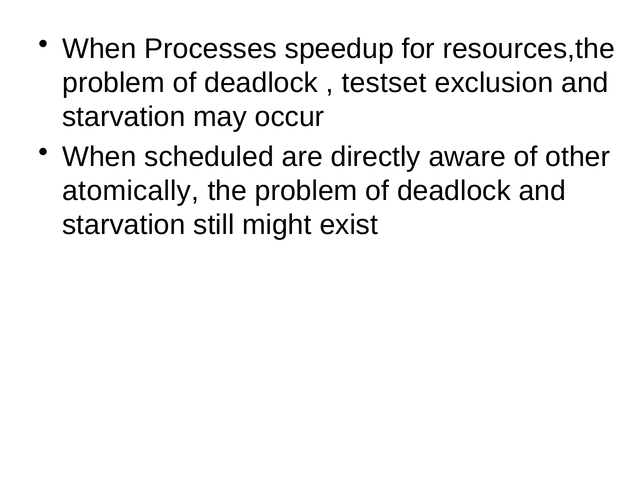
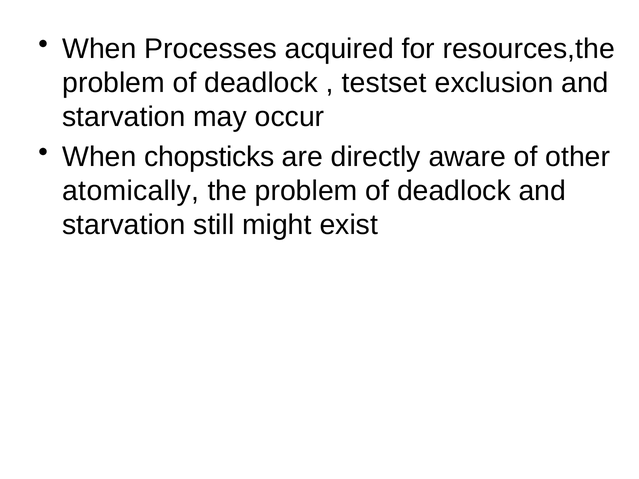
speedup: speedup -> acquired (339, 49)
scheduled: scheduled -> chopsticks (209, 157)
